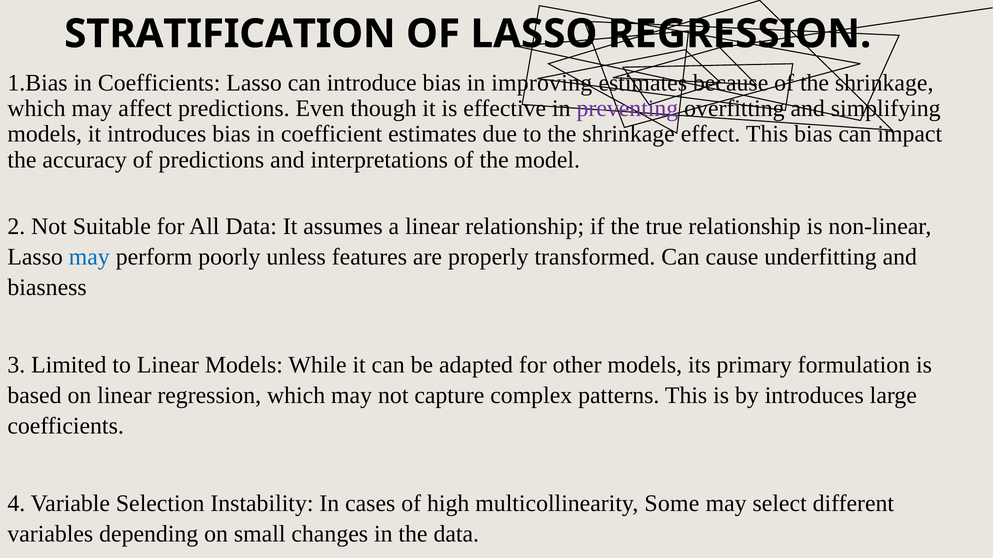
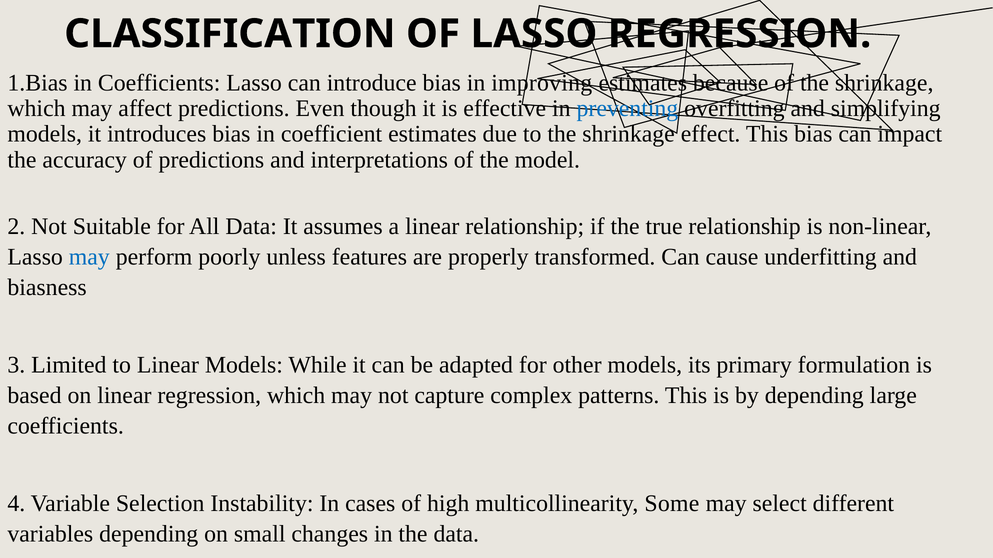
STRATIFICATION: STRATIFICATION -> CLASSIFICATION (230, 34)
preventing colour: purple -> blue (627, 108)
by introduces: introduces -> depending (814, 396)
